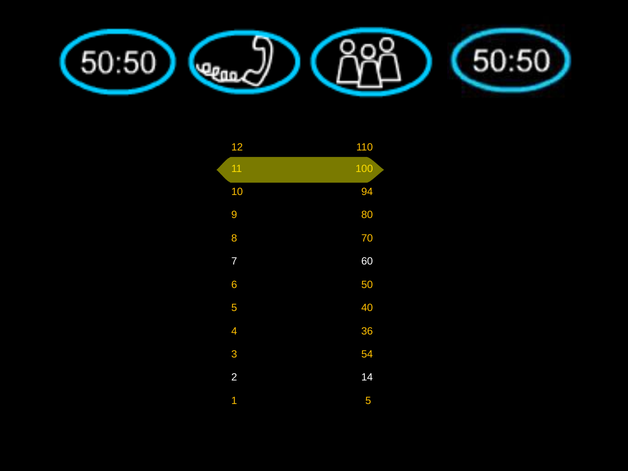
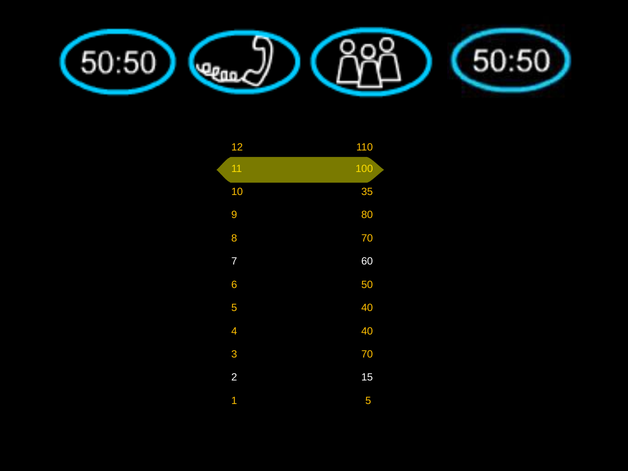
94: 94 -> 35 (367, 192)
4 36: 36 -> 40 (367, 331)
3 54: 54 -> 70 (367, 354)
14: 14 -> 15 (367, 378)
